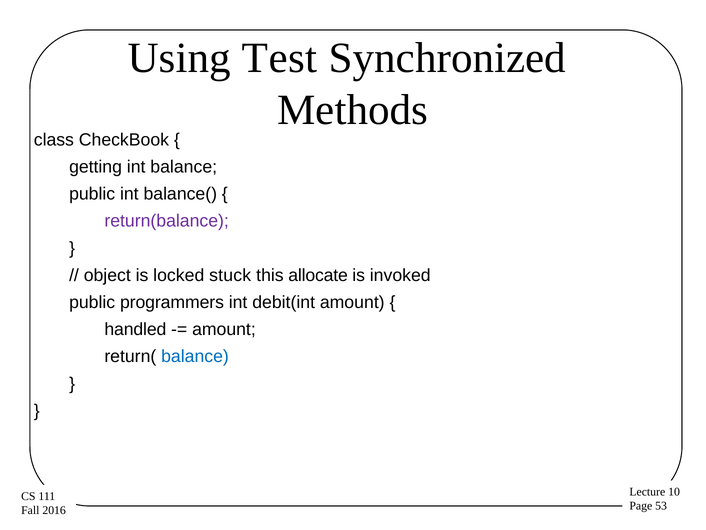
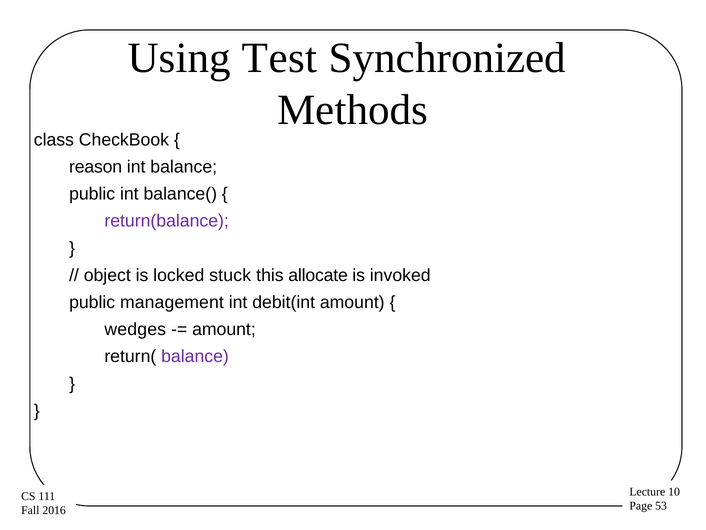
getting: getting -> reason (96, 167)
programmers: programmers -> management (172, 302)
handled: handled -> wedges (135, 329)
balance colour: blue -> purple (195, 356)
